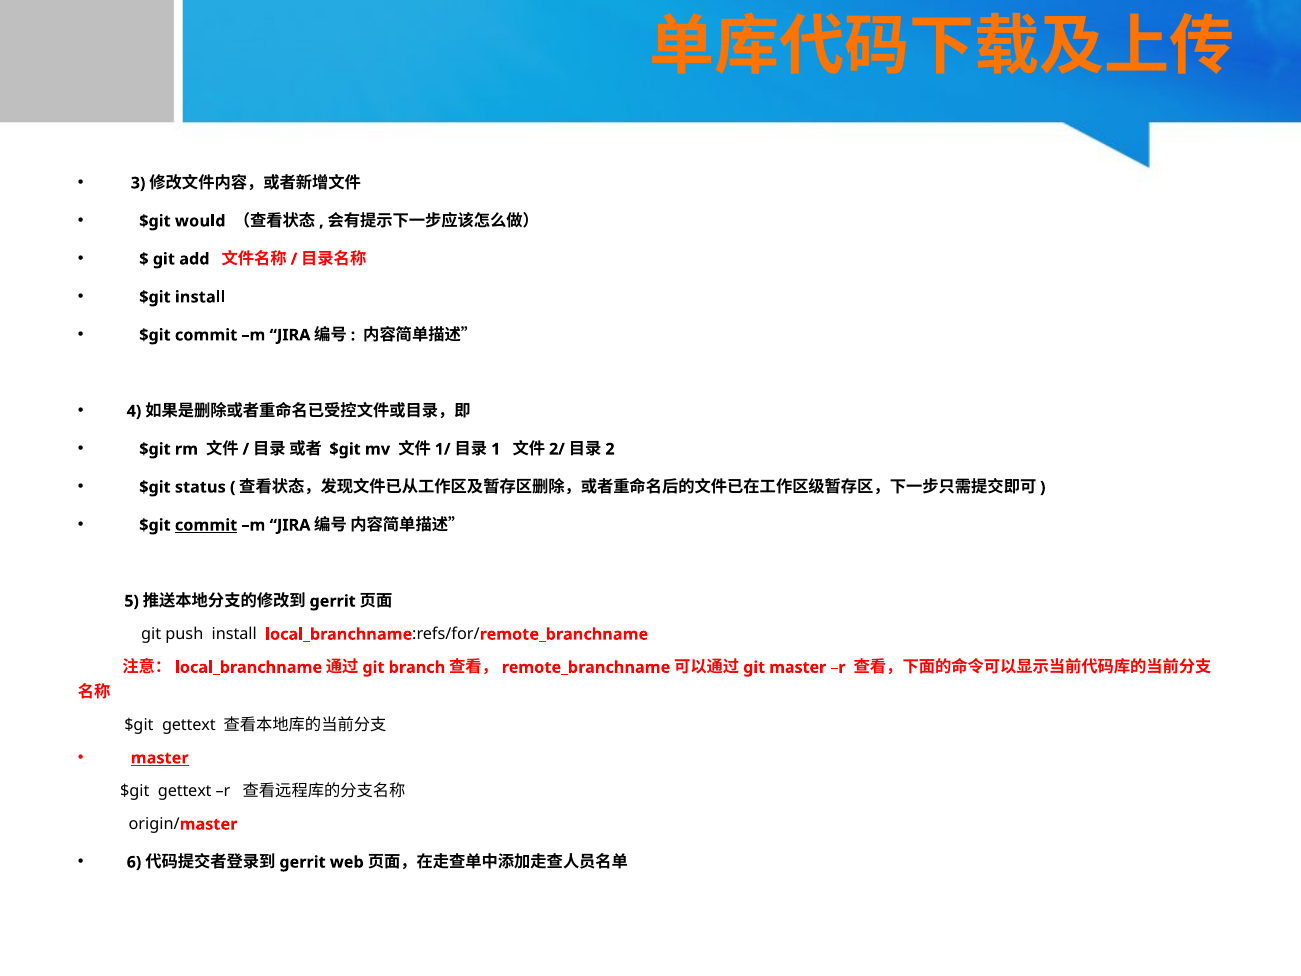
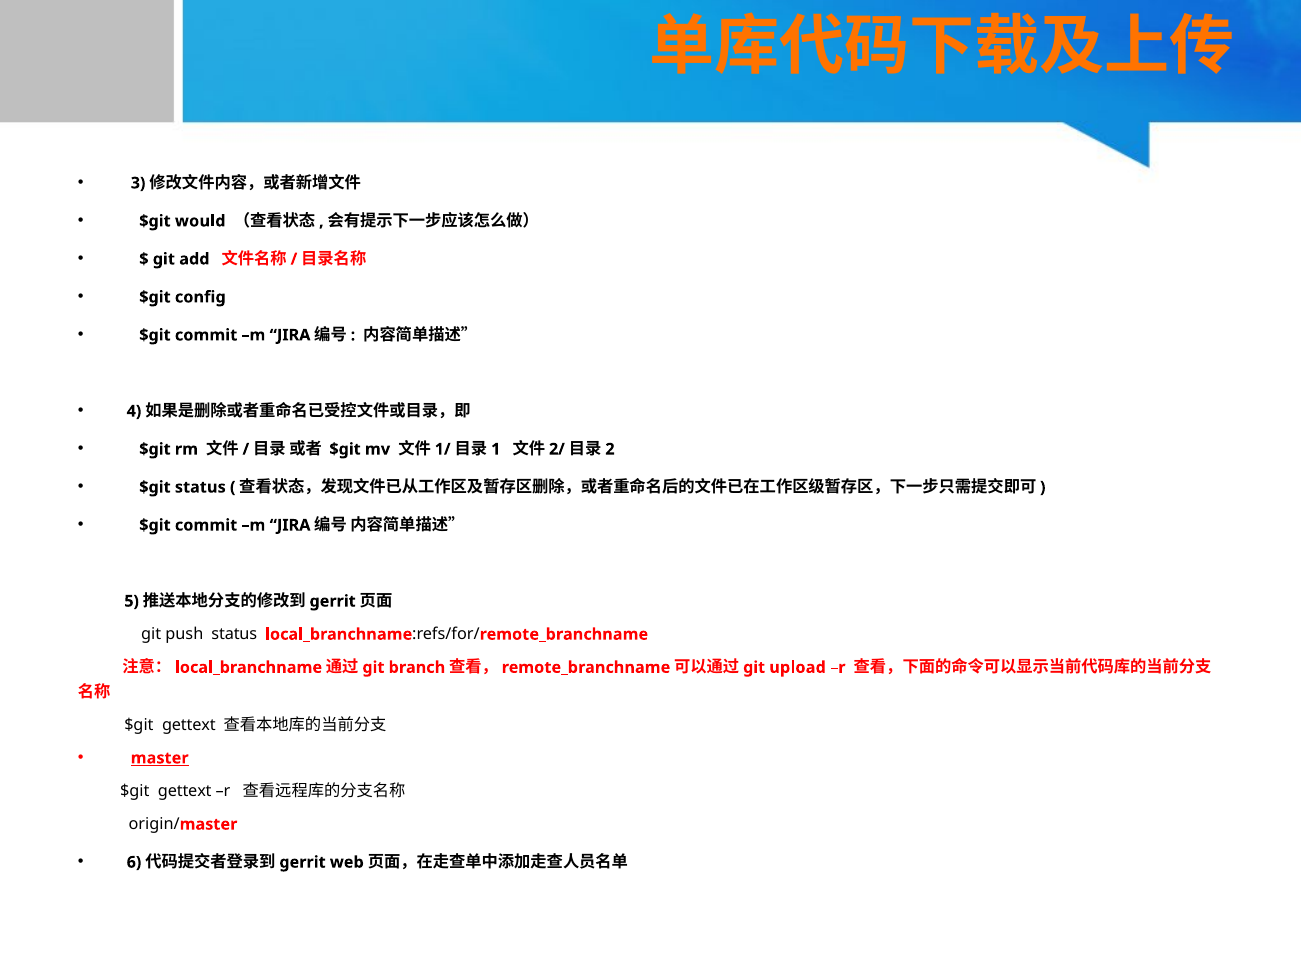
$git install: install -> config (200, 297)
commit underline: present -> none (206, 525)
push install: install -> status (234, 634)
master: master -> upload (798, 667)
